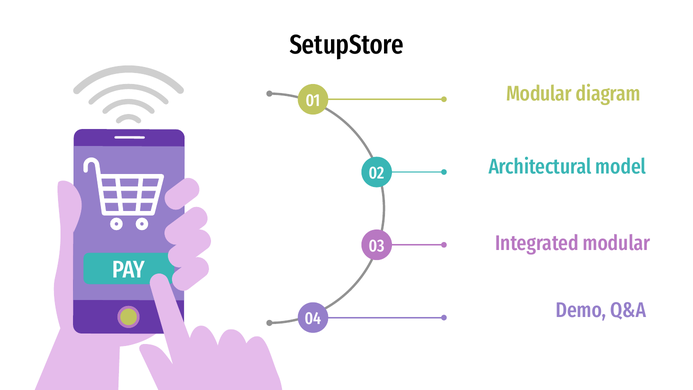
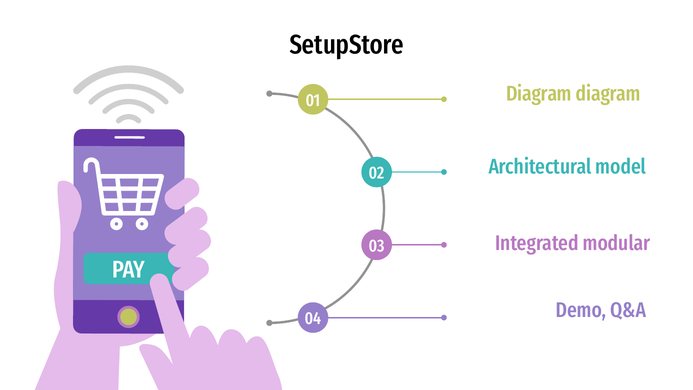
Modular: Modular -> Diagram (539, 94)
